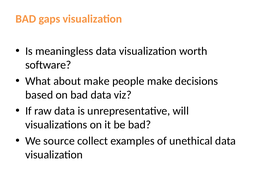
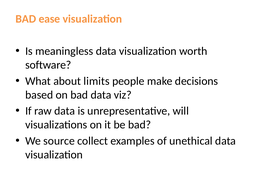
gaps: gaps -> ease (49, 19)
about make: make -> limits (97, 81)
